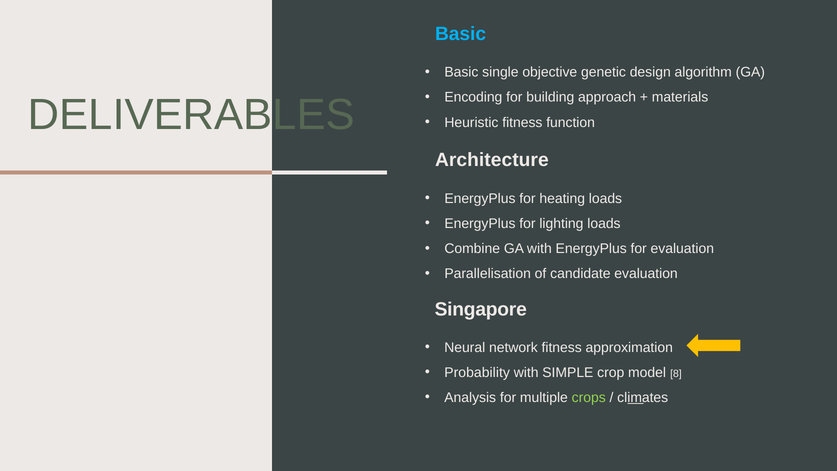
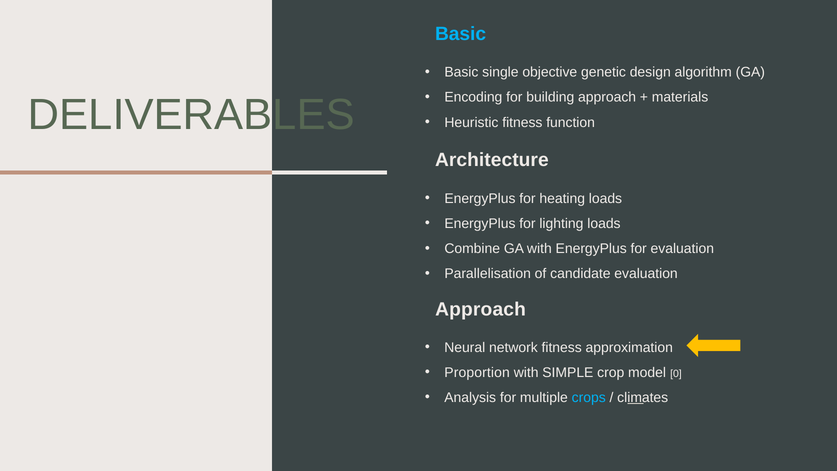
Singapore: Singapore -> Approach (481, 309)
Probability: Probability -> Proportion (477, 372)
8: 8 -> 0 (676, 374)
crops colour: light green -> light blue (589, 398)
